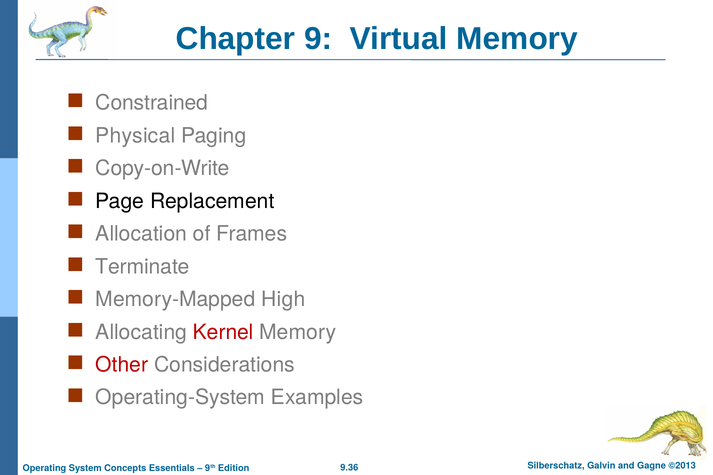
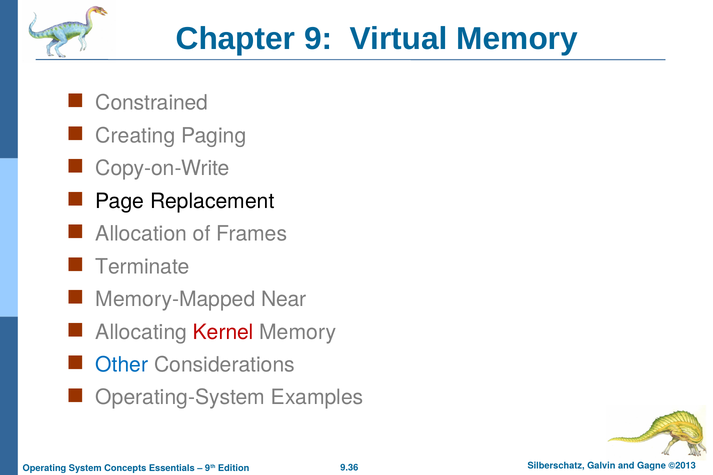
Physical: Physical -> Creating (135, 136)
High: High -> Near (284, 300)
Other colour: red -> blue (122, 365)
